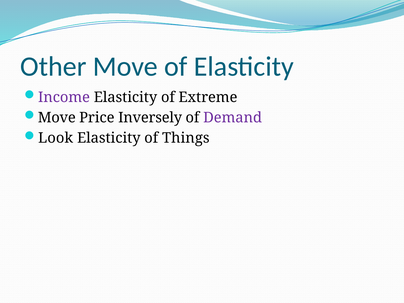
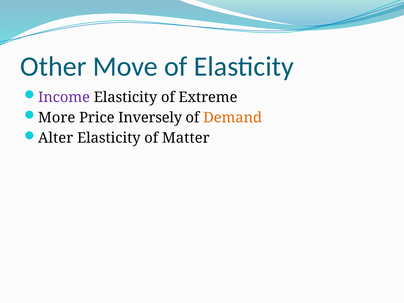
Move: Move -> More (57, 118)
Demand colour: purple -> orange (233, 118)
Look: Look -> Alter (56, 138)
Things: Things -> Matter (186, 138)
